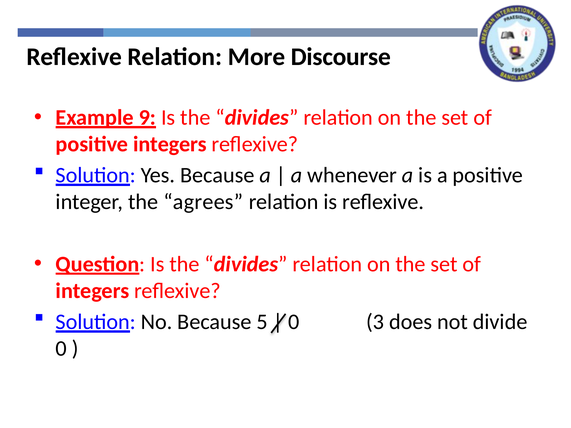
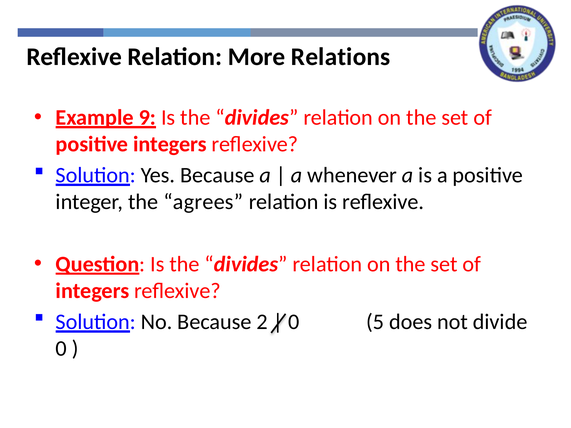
Discourse: Discourse -> Relations (341, 57)
5: 5 -> 2 (262, 322)
3: 3 -> 5 (375, 322)
